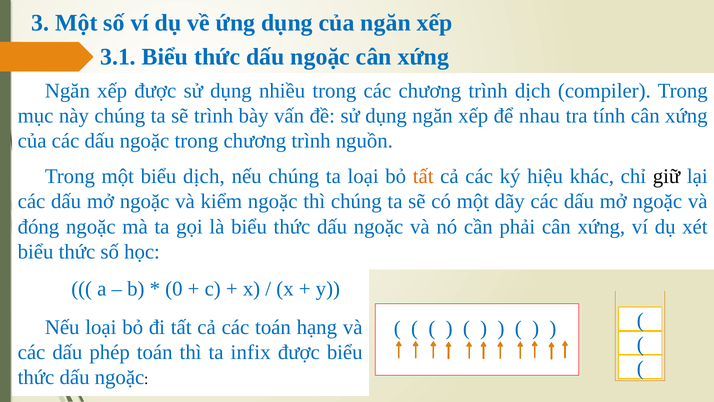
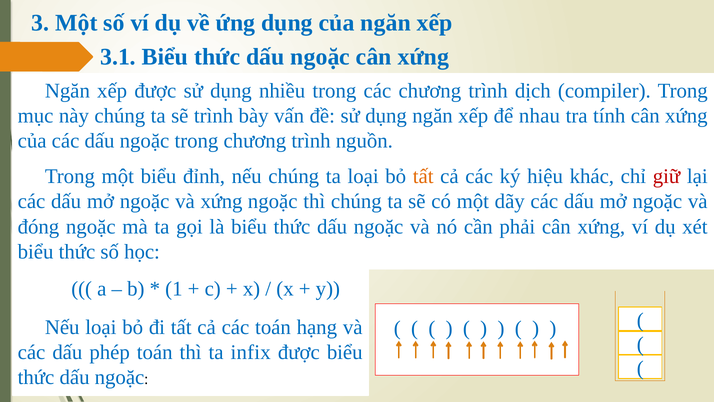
biểu dịch: dịch -> đỉnh (204, 176)
giữ colour: black -> red (666, 176)
và kiểm: kiểm -> xứng (221, 201)
0: 0 -> 1 (174, 289)
